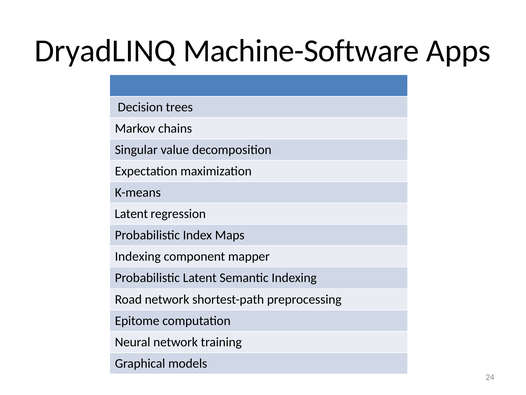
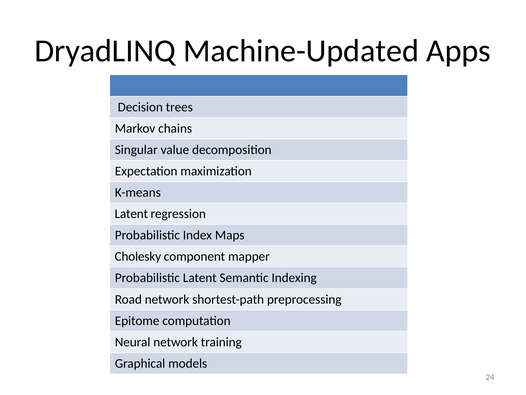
Machine-Software: Machine-Software -> Machine-Updated (301, 51)
Indexing: Indexing -> Cholesky (138, 256)
